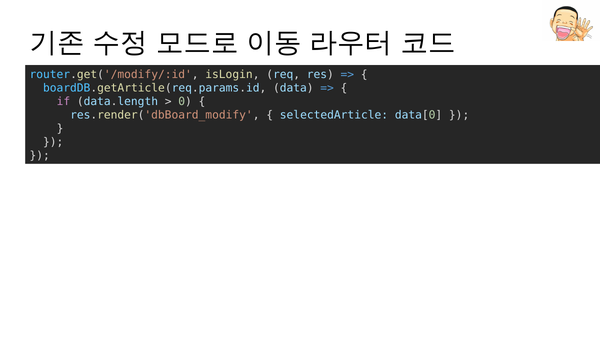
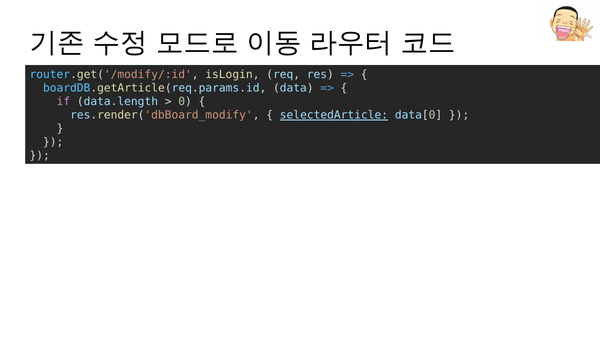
selectedArticle underline: none -> present (334, 115)
